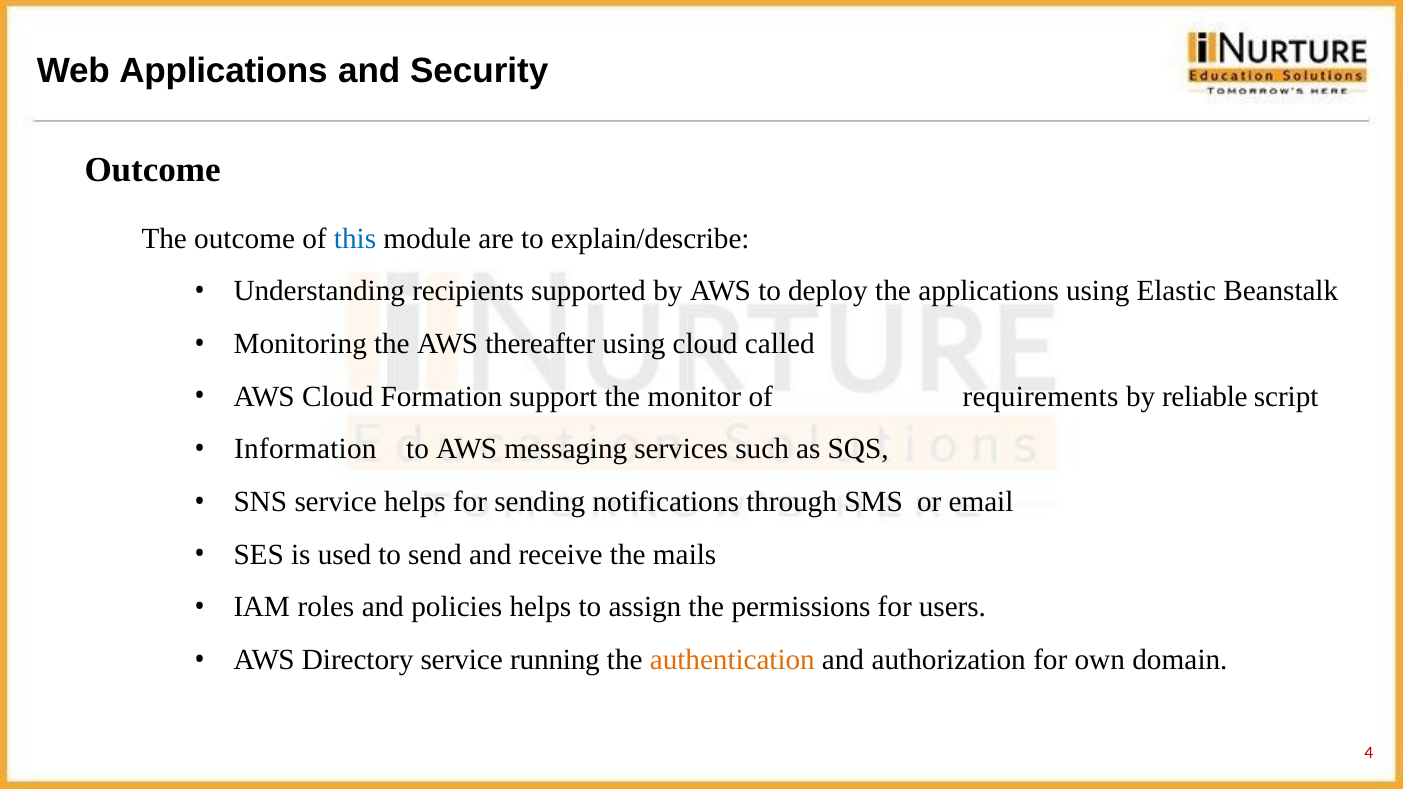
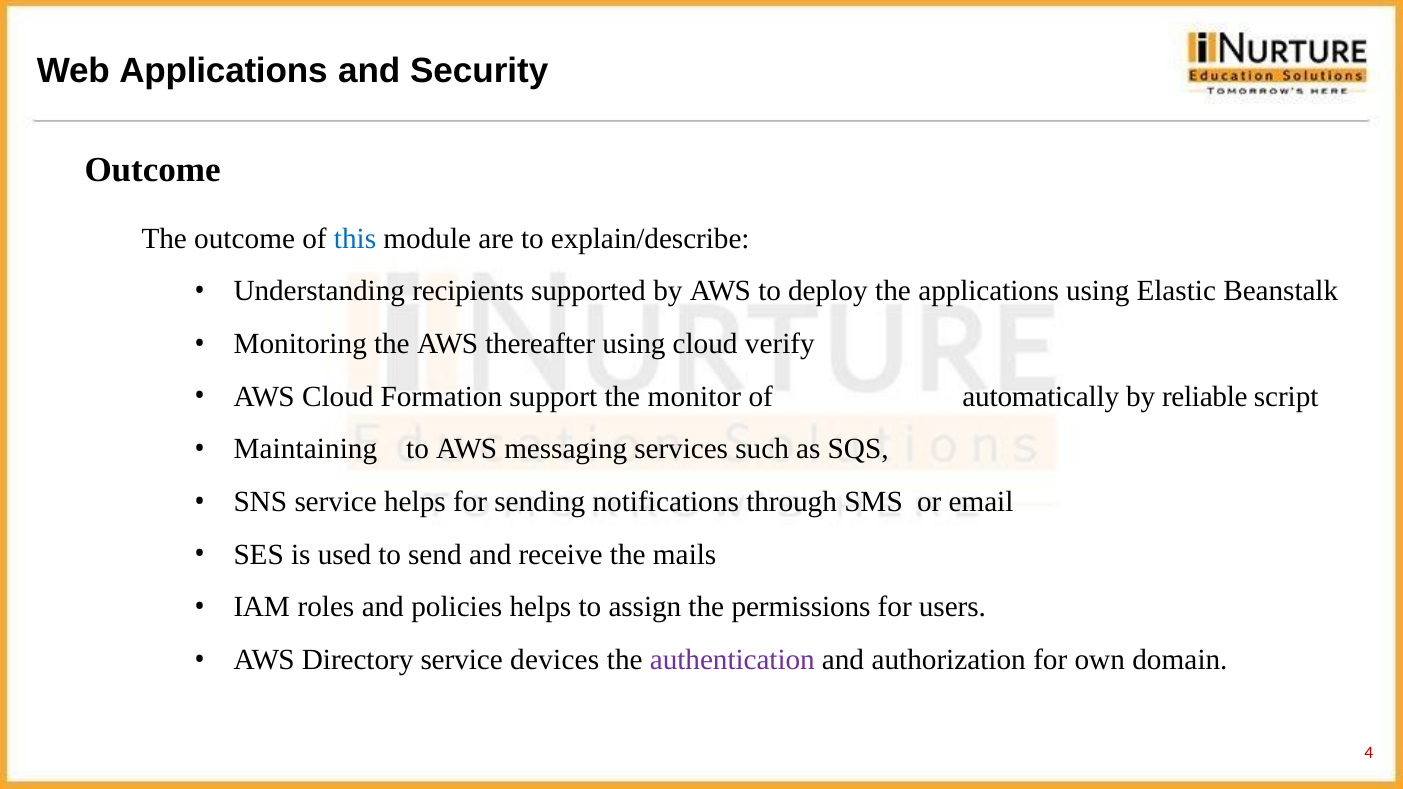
called: called -> verify (780, 344)
requirements: requirements -> automatically (1041, 397)
Information: Information -> Maintaining (305, 449)
running: running -> devices (555, 660)
authentication colour: orange -> purple (732, 660)
